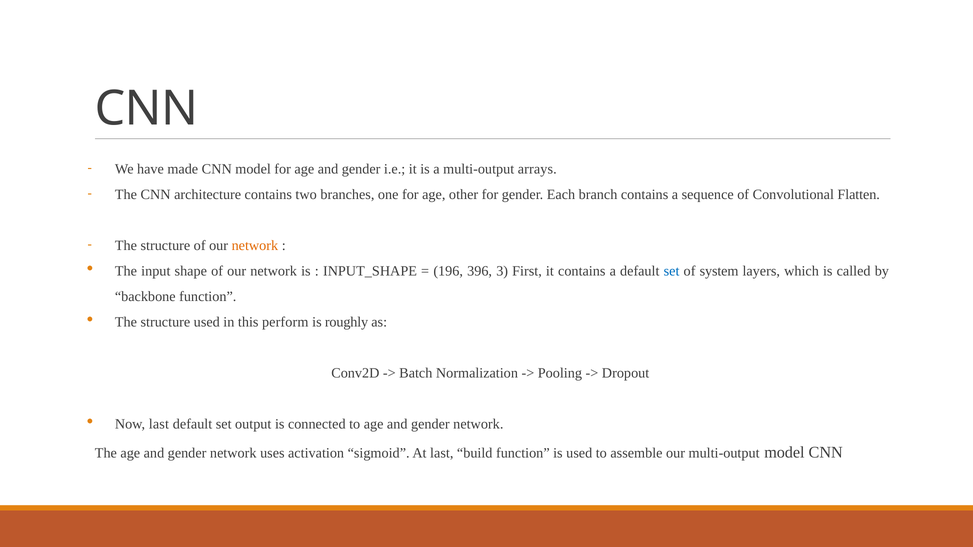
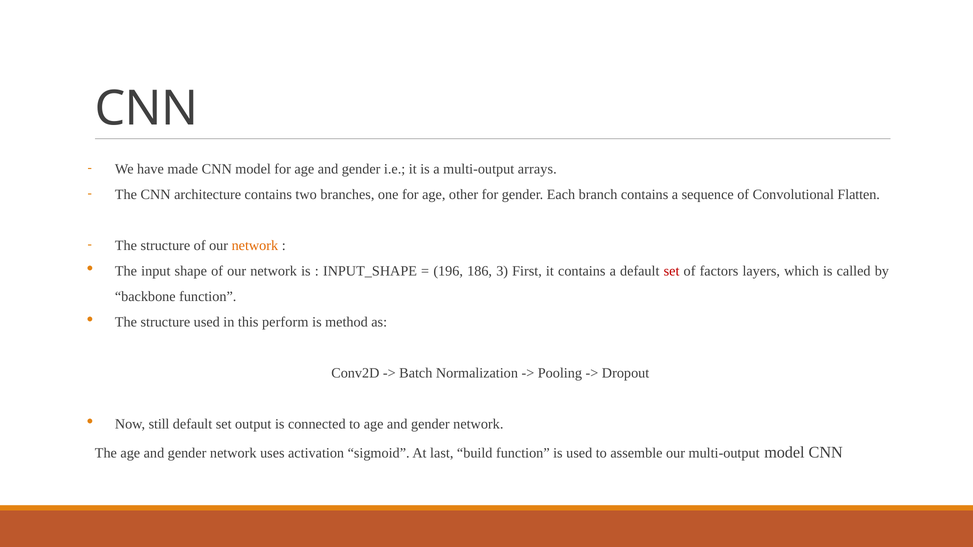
396: 396 -> 186 (480, 271)
set colour: blue -> red (672, 271)
system: system -> factors (719, 271)
roughly: roughly -> method (346, 322)
Now last: last -> still (159, 424)
